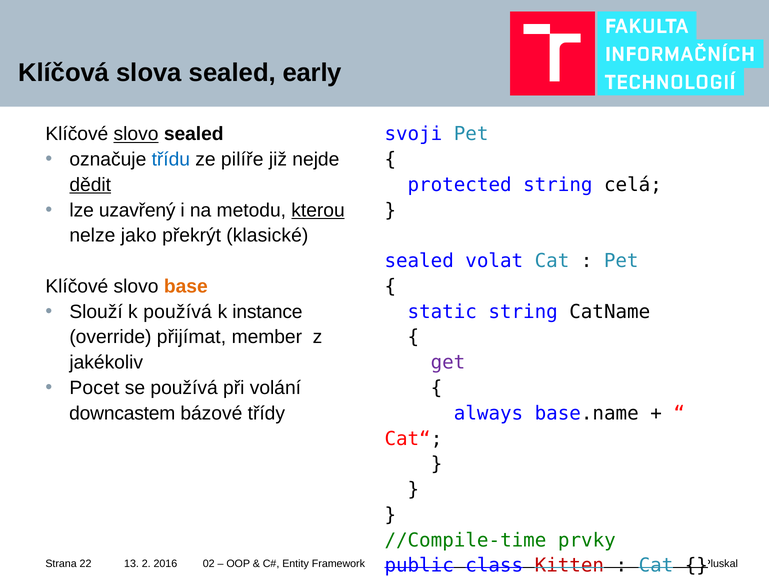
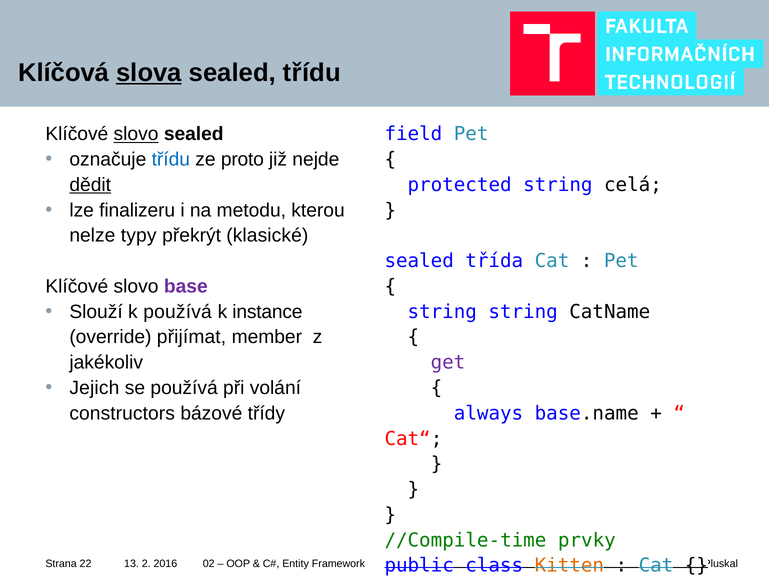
slova underline: none -> present (149, 73)
sealed early: early -> třídu (312, 73)
svoji: svoji -> field (413, 134)
pilíře: pilíře -> proto (242, 159)
uzavřený: uzavřený -> finalizeru (137, 210)
kterou underline: present -> none (318, 210)
jako: jako -> typy (139, 235)
volat: volat -> třída (494, 261)
base colour: orange -> purple (186, 286)
static: static -> string (442, 312)
Pocet: Pocet -> Jejich (94, 388)
downcastem: downcastem -> constructors (122, 413)
Kitten colour: red -> orange (569, 565)
